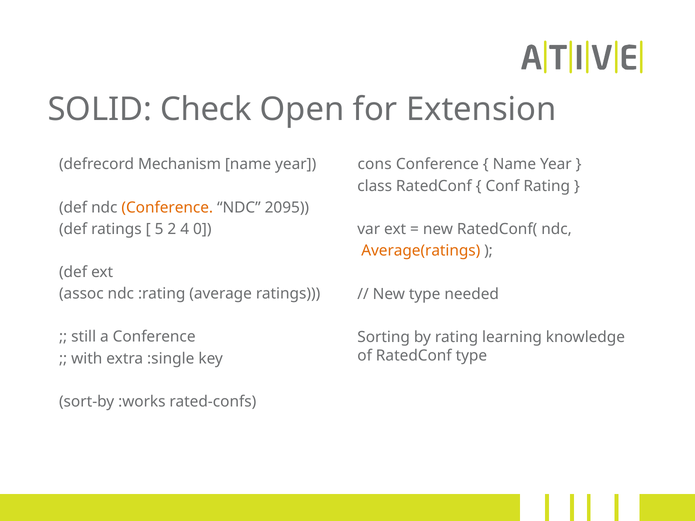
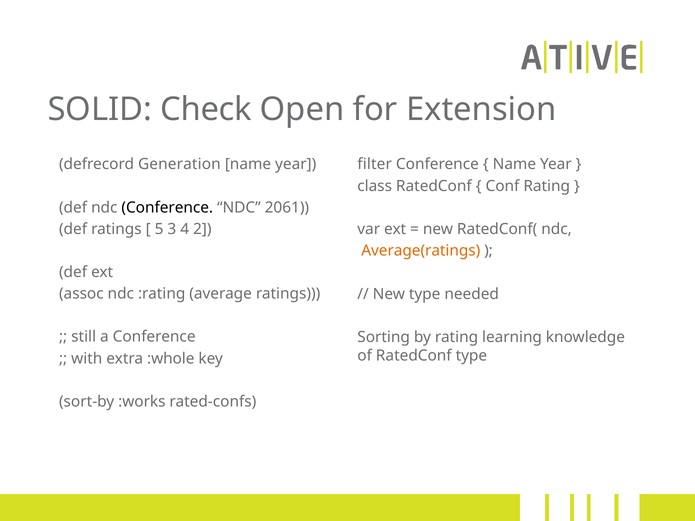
Mechanism: Mechanism -> Generation (179, 164)
cons: cons -> filter (375, 164)
Conference colour: orange -> black (167, 208)
2095: 2095 -> 2061 (287, 208)
2: 2 -> 3 (172, 229)
0: 0 -> 2 (202, 229)
:single: :single -> :whole (171, 359)
